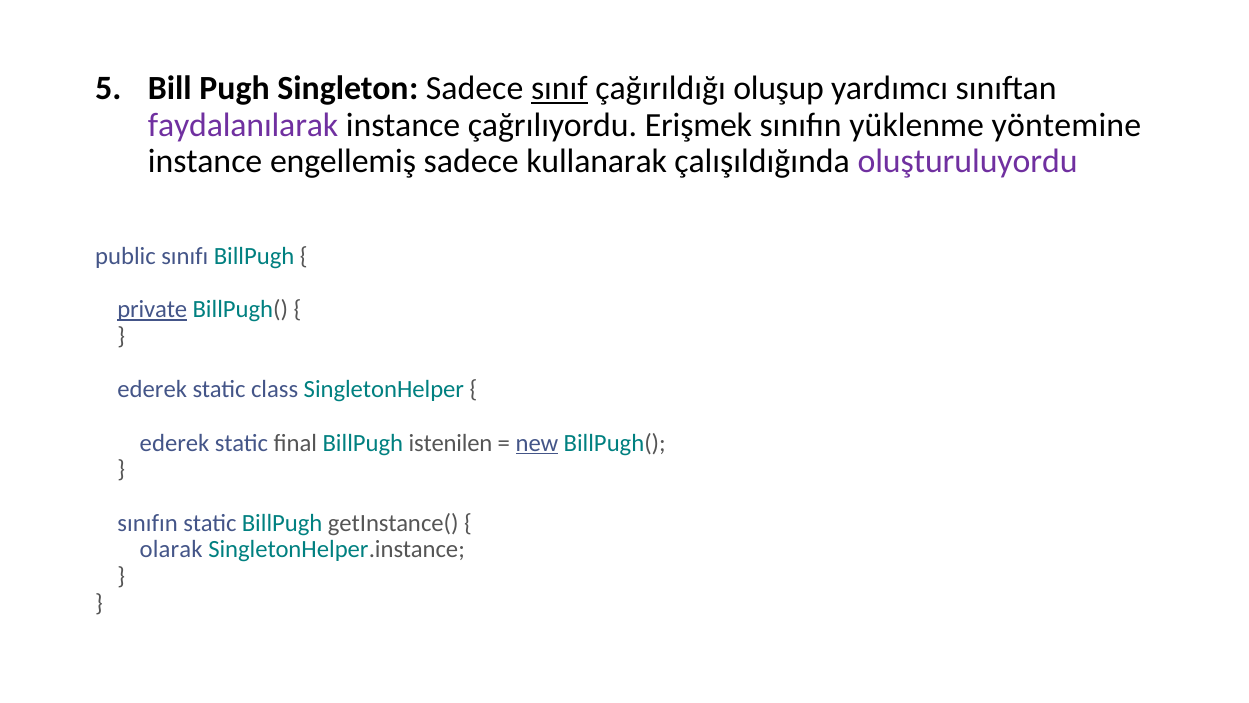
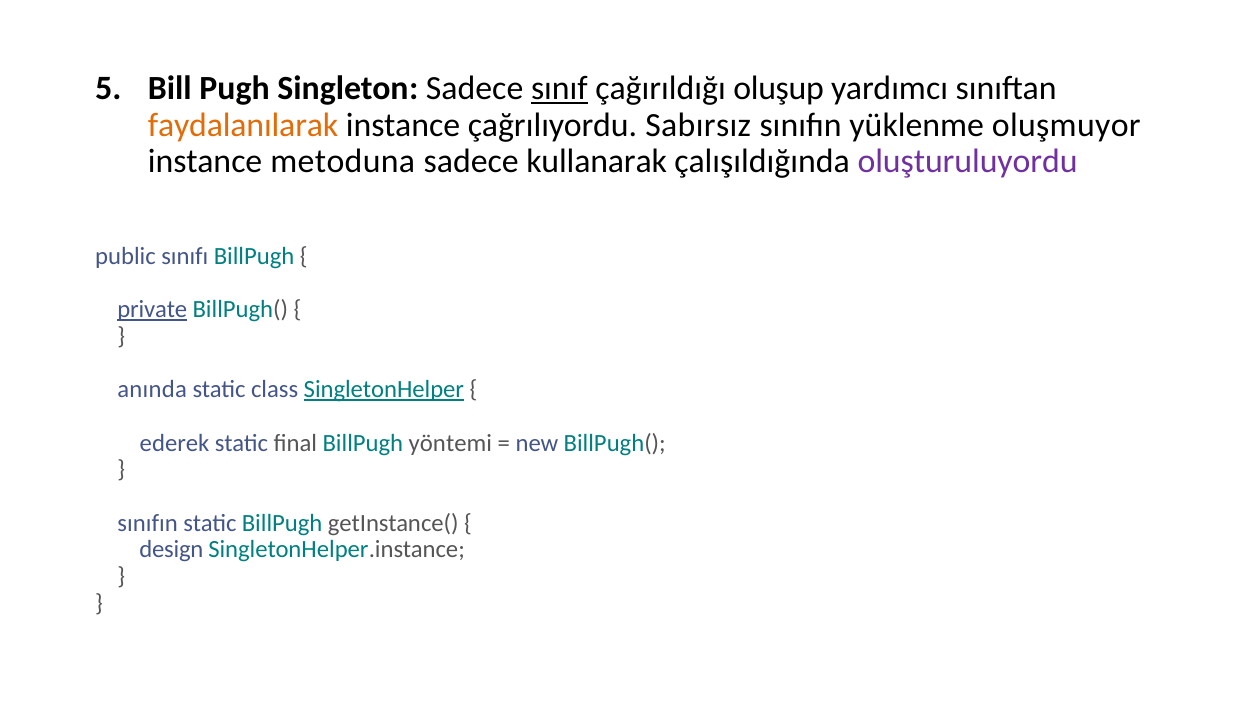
faydalanılarak colour: purple -> orange (243, 125)
Erişmek: Erişmek -> Sabırsız (698, 125)
yöntemine: yöntemine -> oluşmuyor (1066, 125)
engellemiş: engellemiş -> metoduna (343, 161)
ederek: ederek -> anında (152, 389)
SingletonHelper underline: none -> present (384, 389)
istenilen: istenilen -> yöntemi (450, 443)
new underline: present -> none (537, 443)
olarak: olarak -> design (171, 549)
